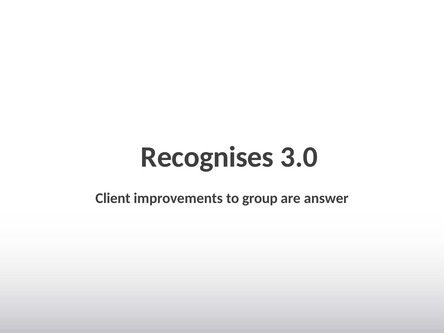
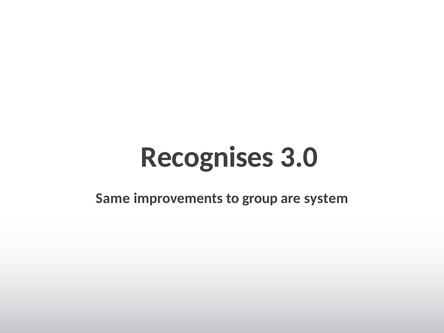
Client: Client -> Same (113, 198)
answer: answer -> system (326, 198)
